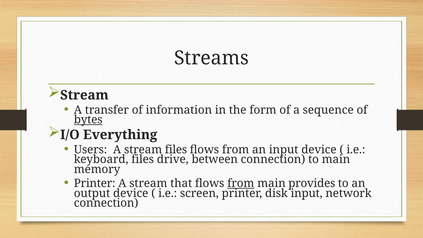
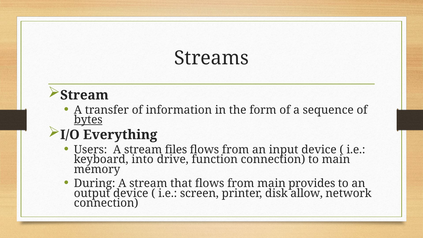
keyboard files: files -> into (143, 159)
between: between -> function (215, 159)
Printer: Printer -> During (95, 183)
from underline: present -> none (241, 183)
disk input: input -> allow (307, 193)
